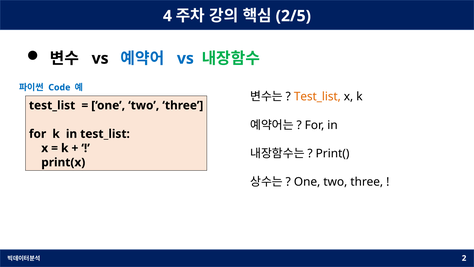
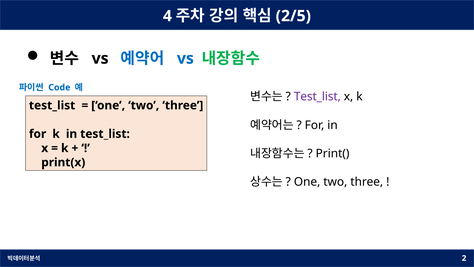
Test_list colour: orange -> purple (317, 96)
